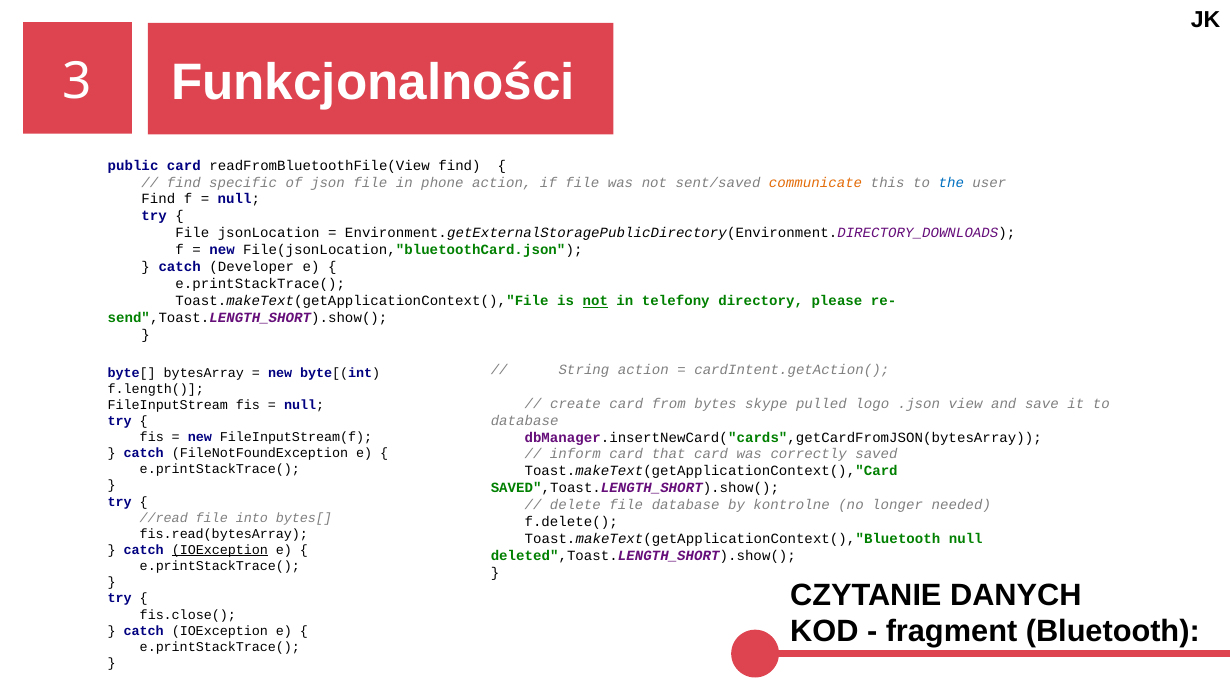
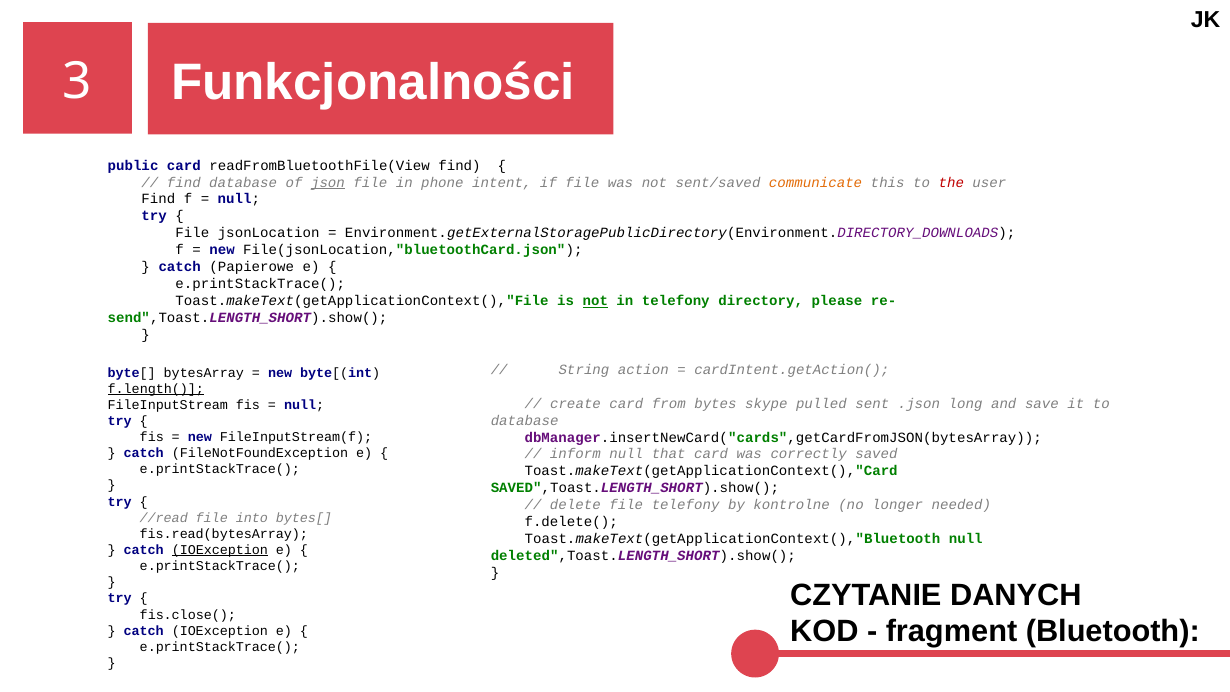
find specific: specific -> database (243, 182)
json underline: none -> present (328, 182)
phone action: action -> intent (502, 182)
the colour: blue -> red (951, 182)
Developer: Developer -> Papierowe (252, 267)
f.length( underline: none -> present (156, 389)
logo: logo -> sent (872, 403)
view: view -> long (966, 403)
inform card: card -> null (626, 454)
file database: database -> telefony (686, 505)
